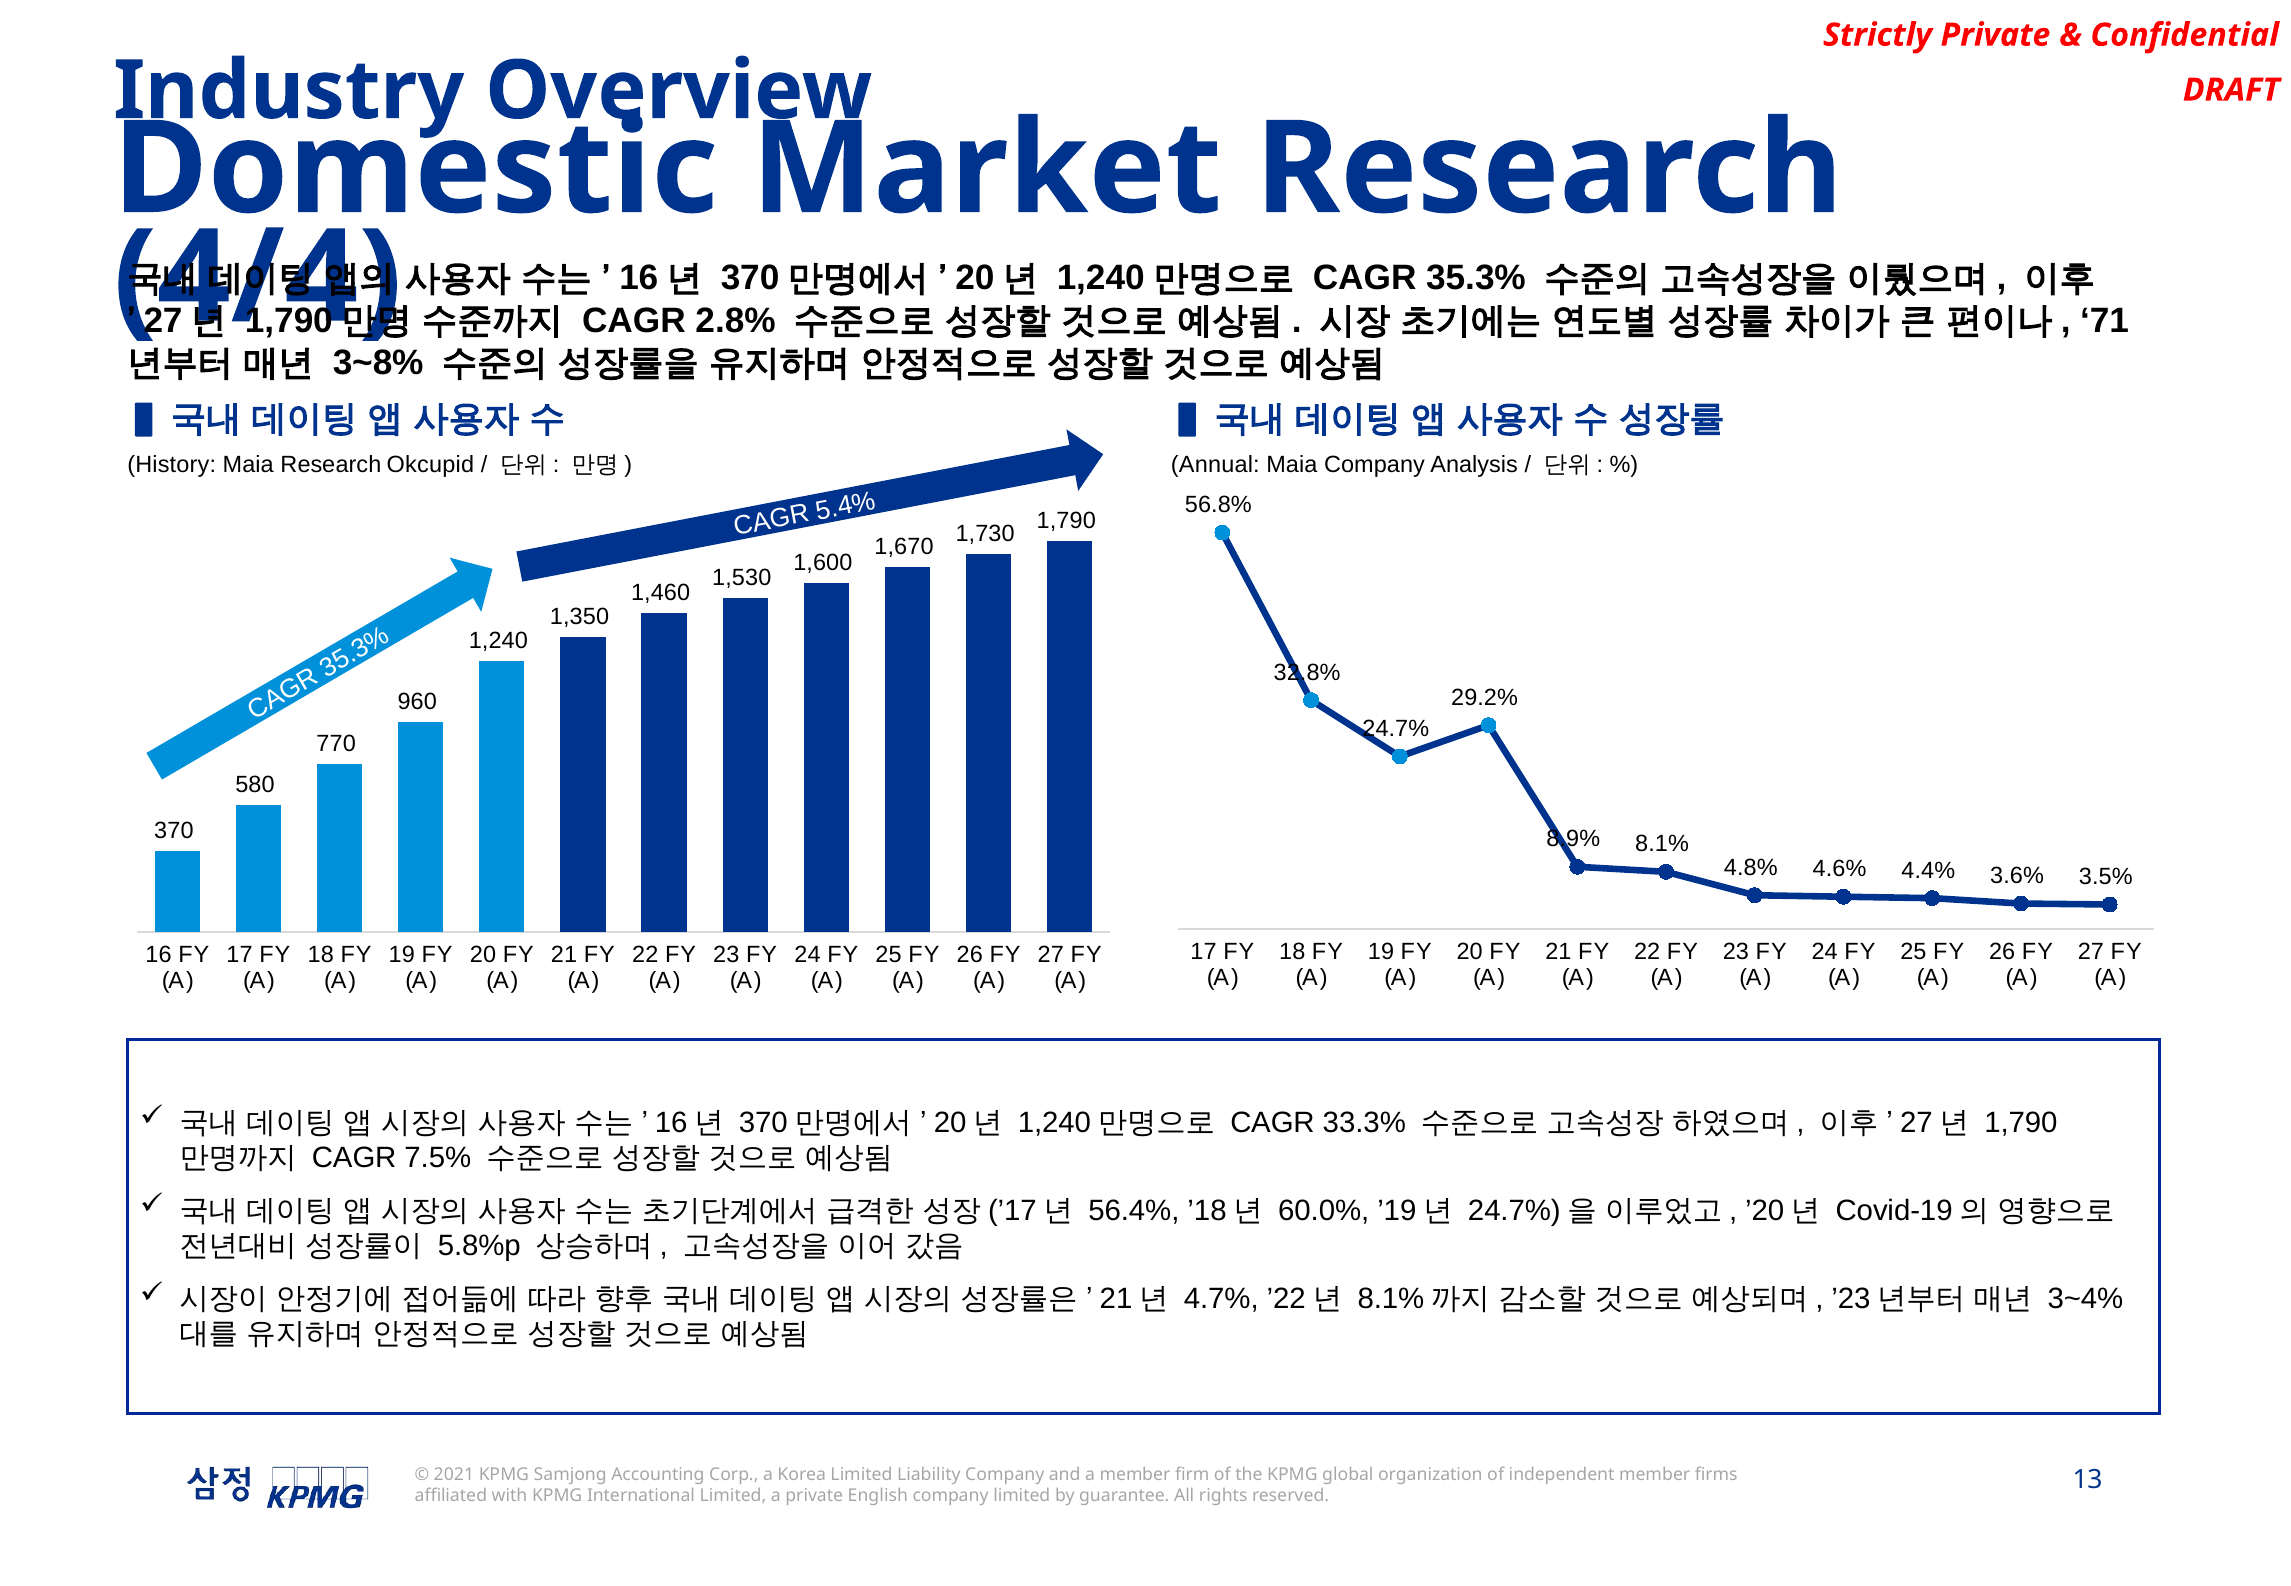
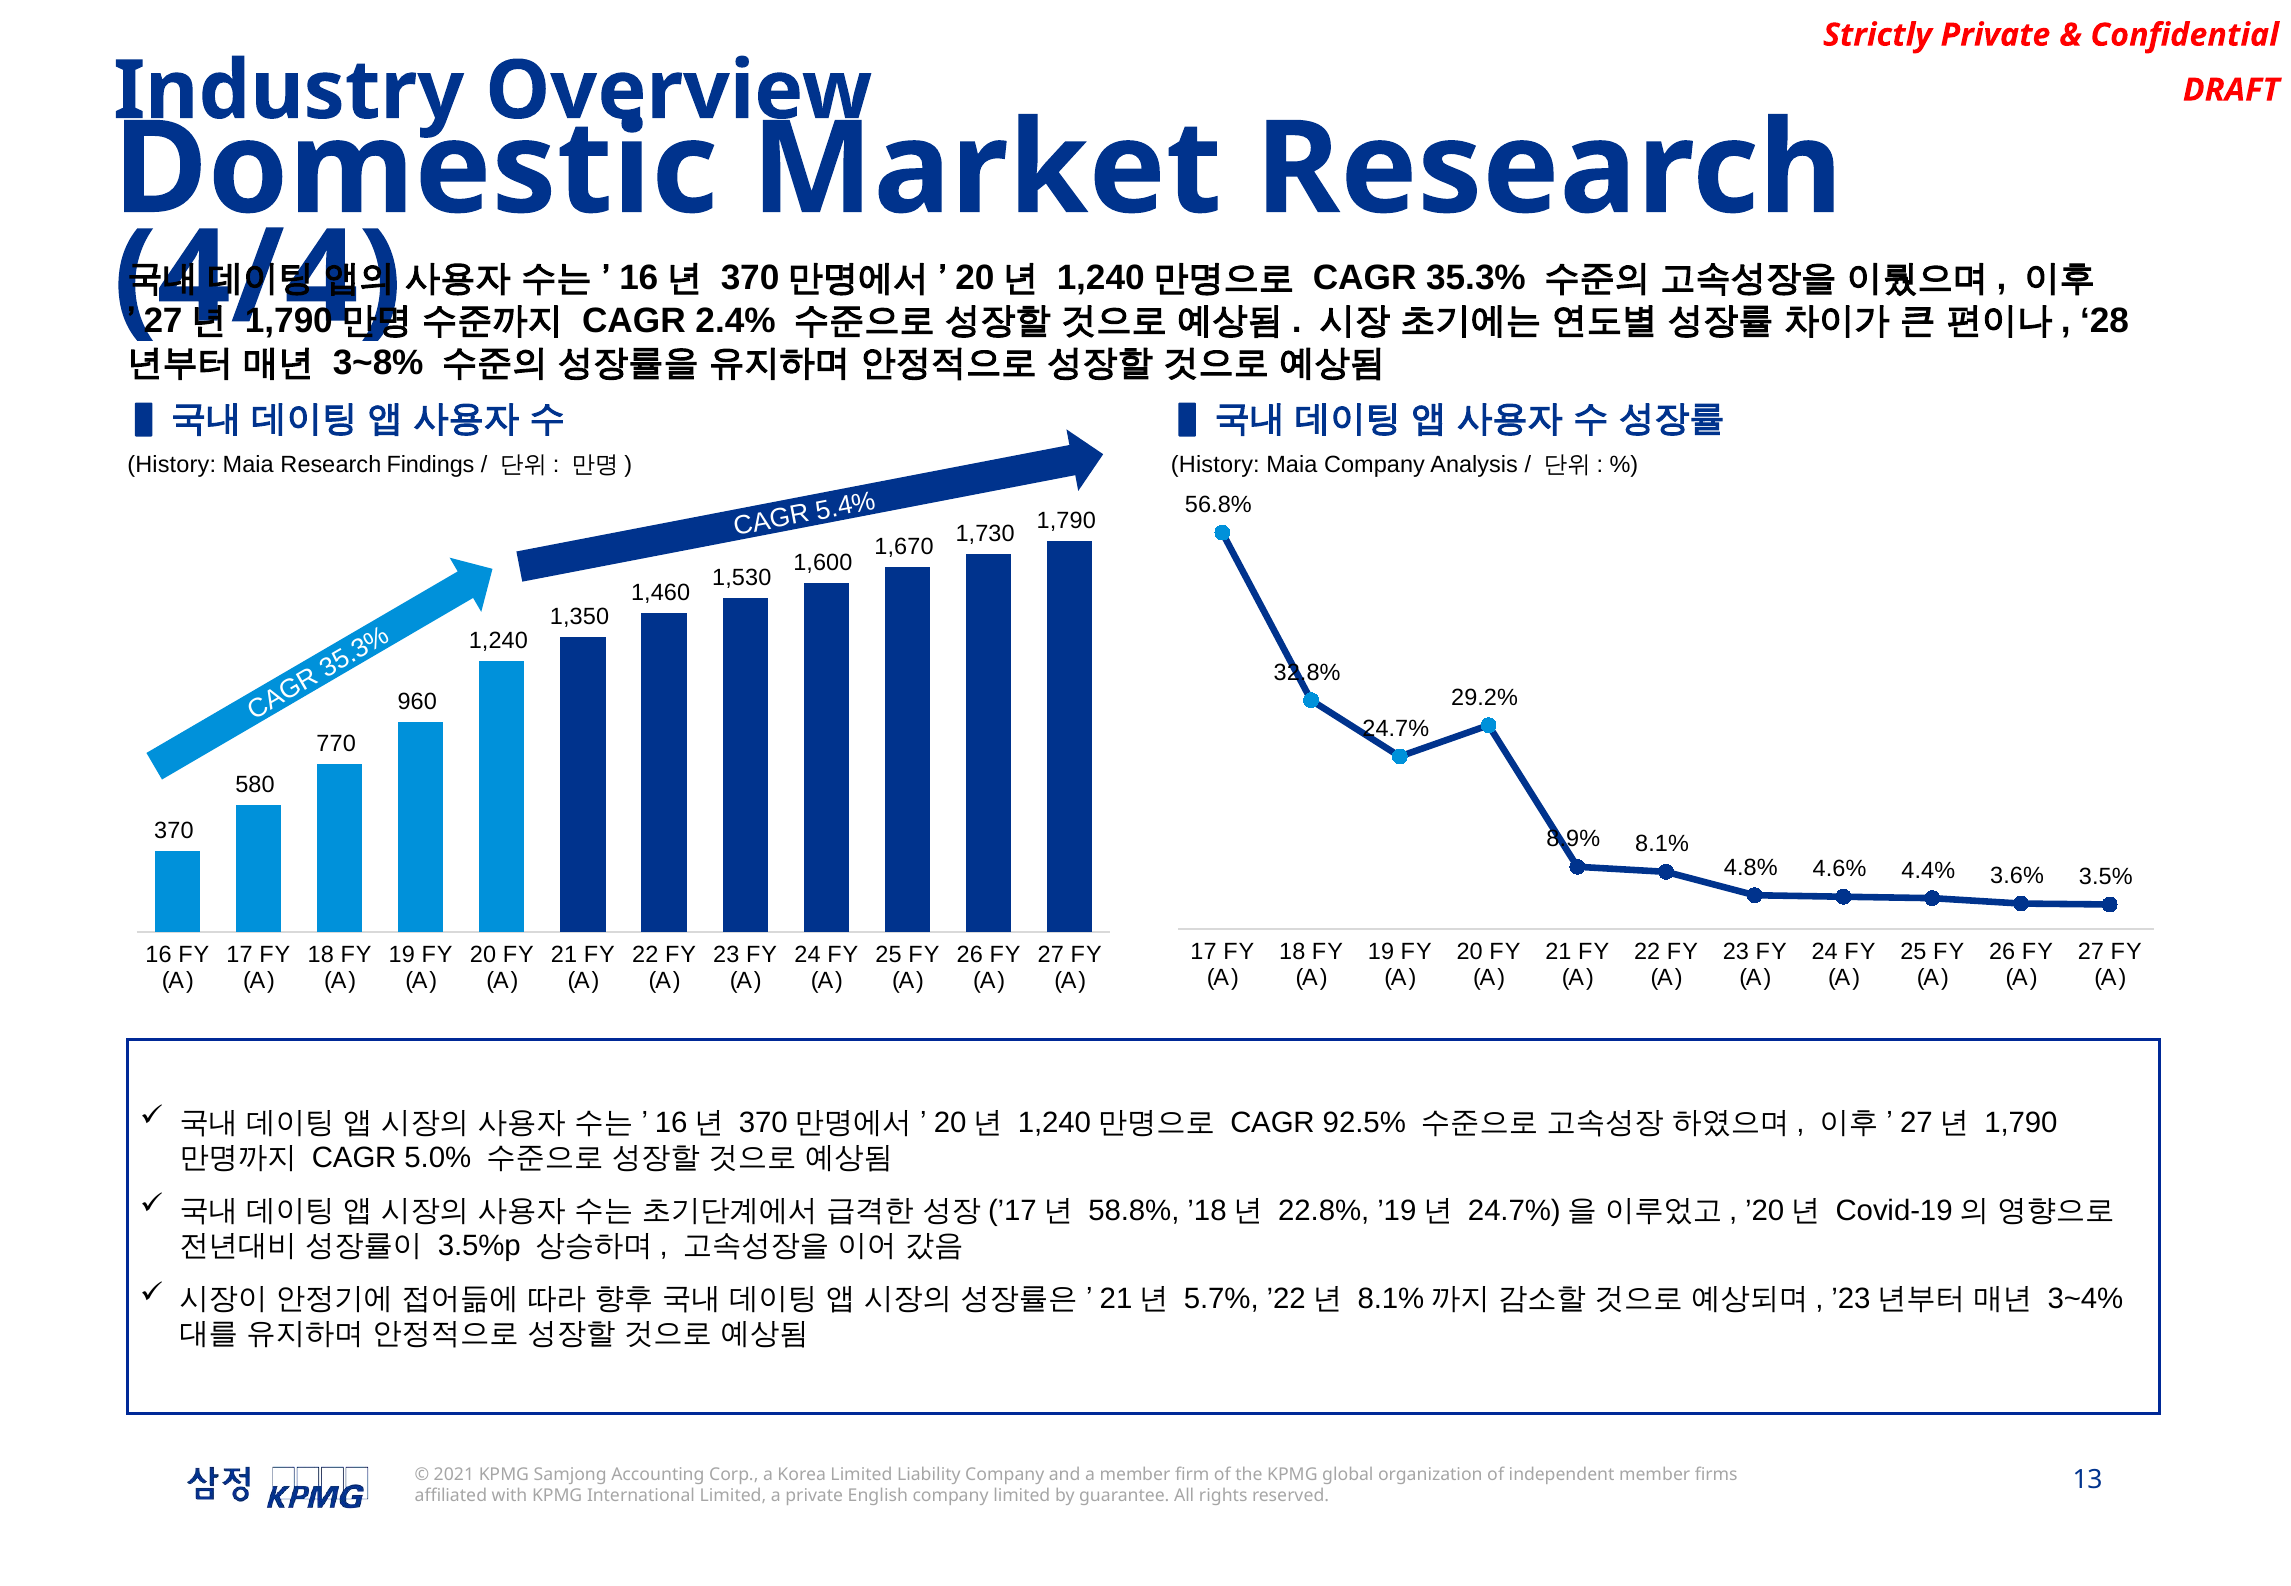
2.8%: 2.8% -> 2.4% (736, 321)
71: 71 -> 28 (2105, 321)
Okcupid: Okcupid -> Findings (431, 464)
Annual: Annual -> History (1215, 464)
33.3%: 33.3% -> 92.5% (1364, 1123)
7.5%: 7.5% -> 5.0% (438, 1158)
56.4%: 56.4% -> 58.8% (1134, 1211)
60.0%: 60.0% -> 22.8% (1324, 1211)
5.8%p: 5.8%p -> 3.5%p (479, 1246)
4.7%: 4.7% -> 5.7% (1221, 1299)
